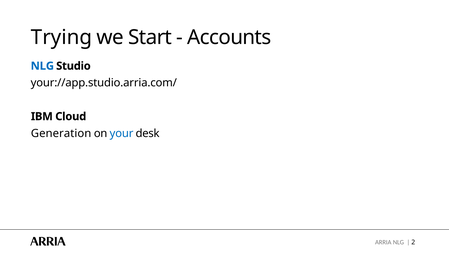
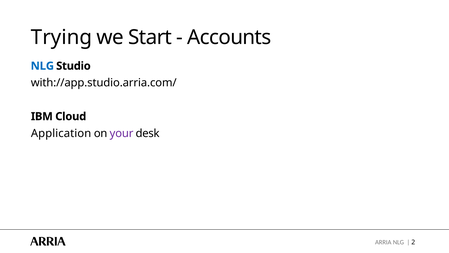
your://app.studio.arria.com/: your://app.studio.arria.com/ -> with://app.studio.arria.com/ (104, 83)
Generation: Generation -> Application (61, 133)
your colour: blue -> purple (122, 133)
